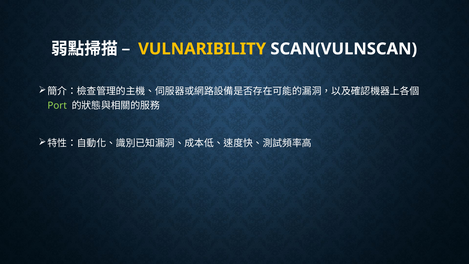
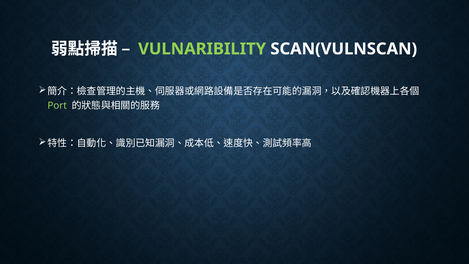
VULNARIBILITY colour: yellow -> light green (202, 49)
